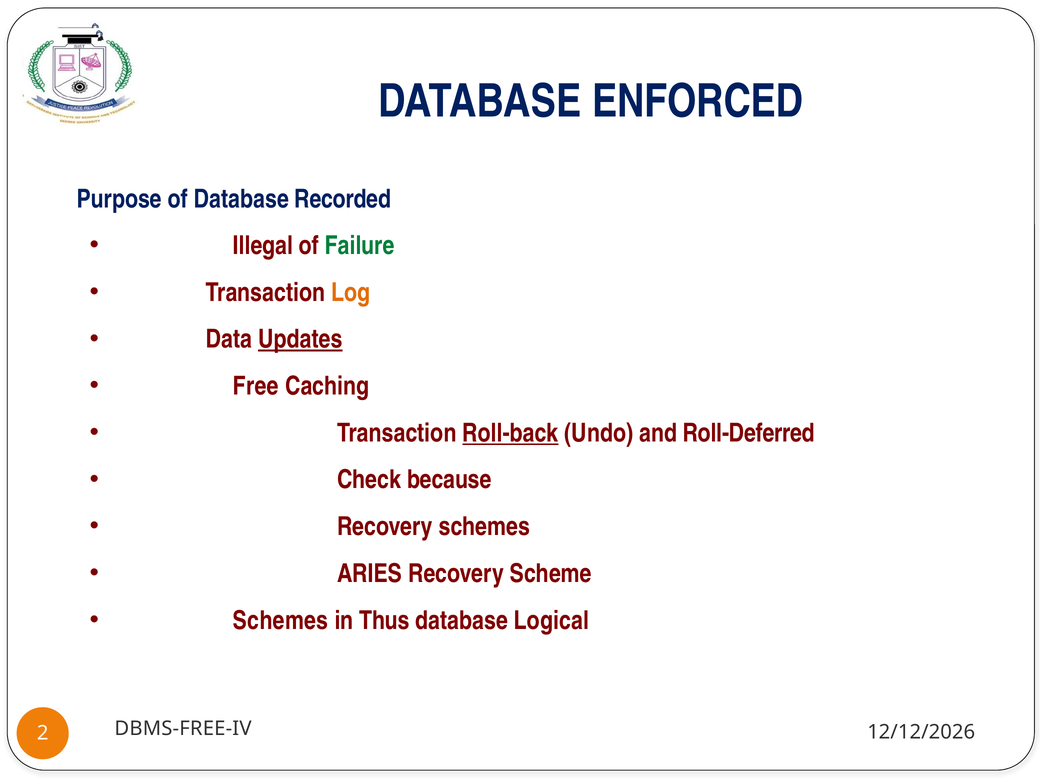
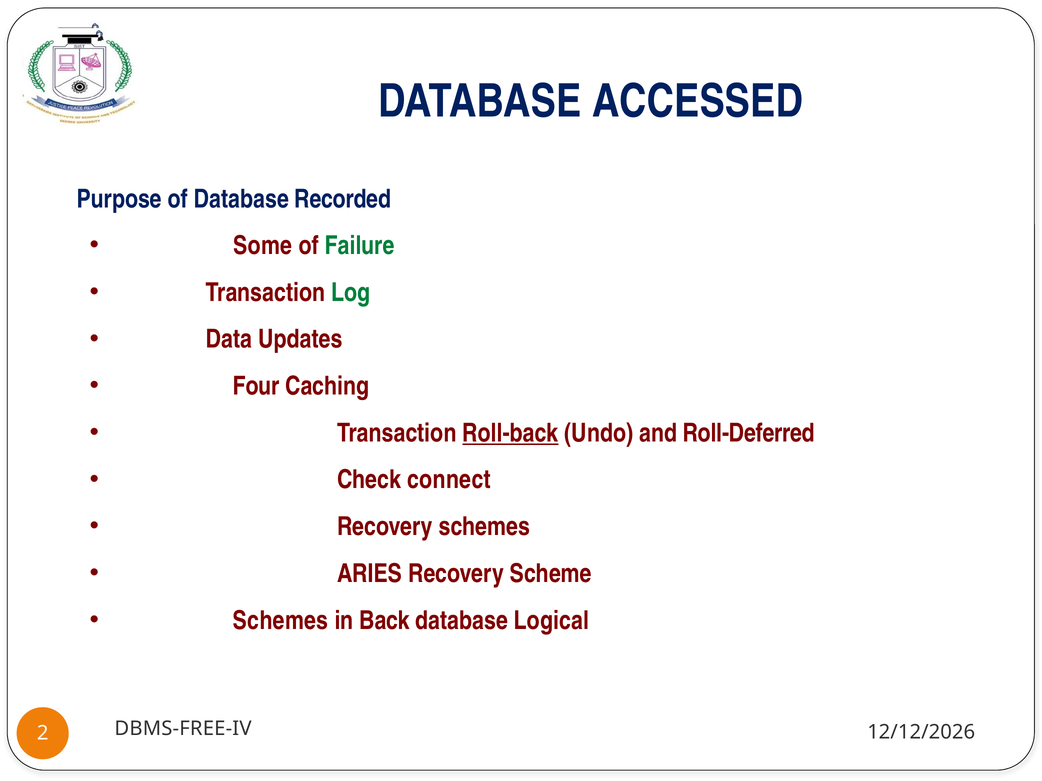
ENFORCED: ENFORCED -> ACCESSED (698, 101)
Illegal: Illegal -> Some (263, 246)
Log colour: orange -> green (351, 293)
Updates underline: present -> none (300, 340)
Free: Free -> Four (256, 386)
because: because -> connect (449, 480)
Thus: Thus -> Back (385, 621)
